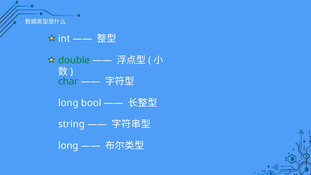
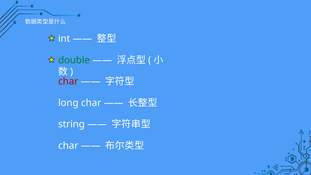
char colour: green -> red (68, 81)
long bool: bool -> char (91, 103)
long: long -> char (68, 146)
